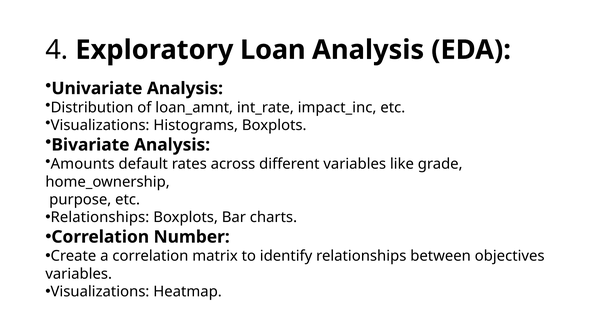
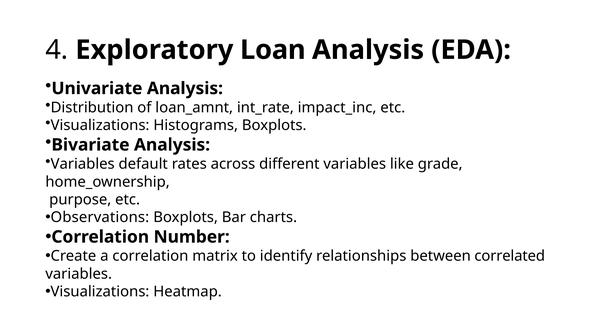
Amounts: Amounts -> Variables (83, 164)
Relationships: Relationships -> Observations (100, 218)
objectives: objectives -> correlated (510, 257)
